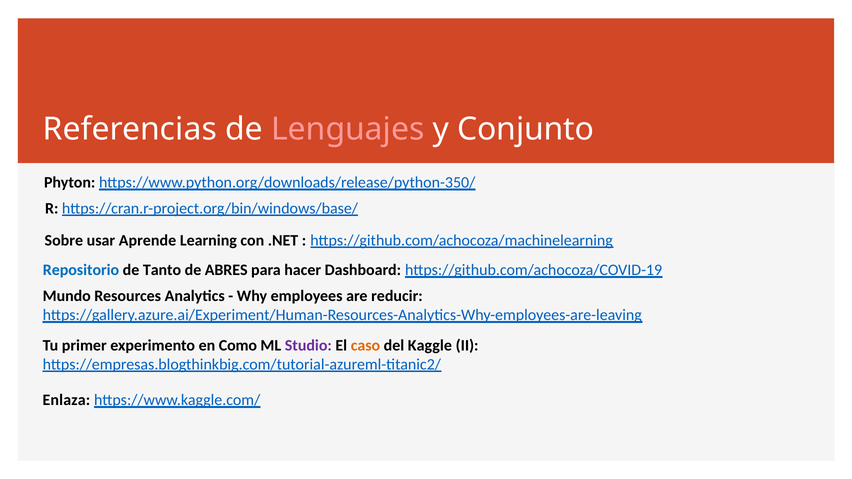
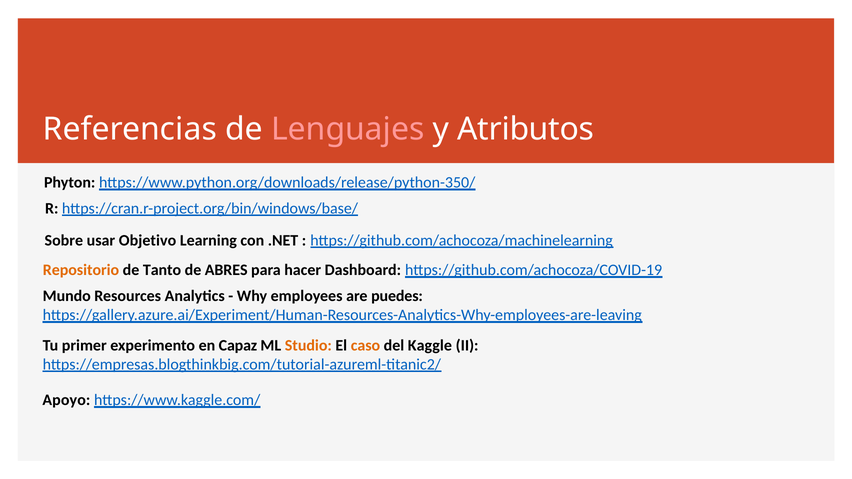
Conjunto: Conjunto -> Atributos (526, 129)
Aprende: Aprende -> Objetivo (148, 241)
Repositorio colour: blue -> orange (81, 270)
reducir: reducir -> puedes (397, 296)
Como: Como -> Capaz (238, 345)
Studio colour: purple -> orange (308, 345)
Enlaza: Enlaza -> Apoyo (66, 400)
